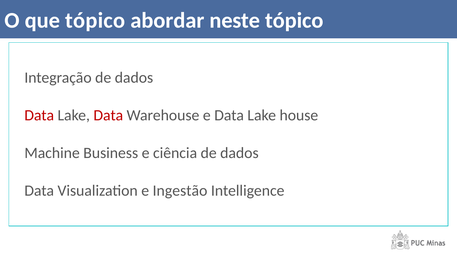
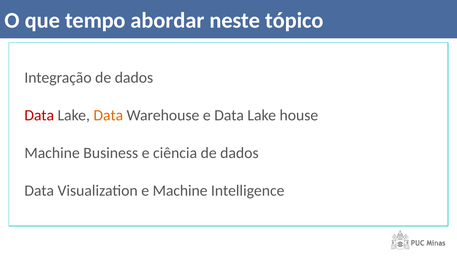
que tópico: tópico -> tempo (95, 20)
Data colour: red -> orange (108, 115)
e Ingestão: Ingestão -> Machine (180, 191)
